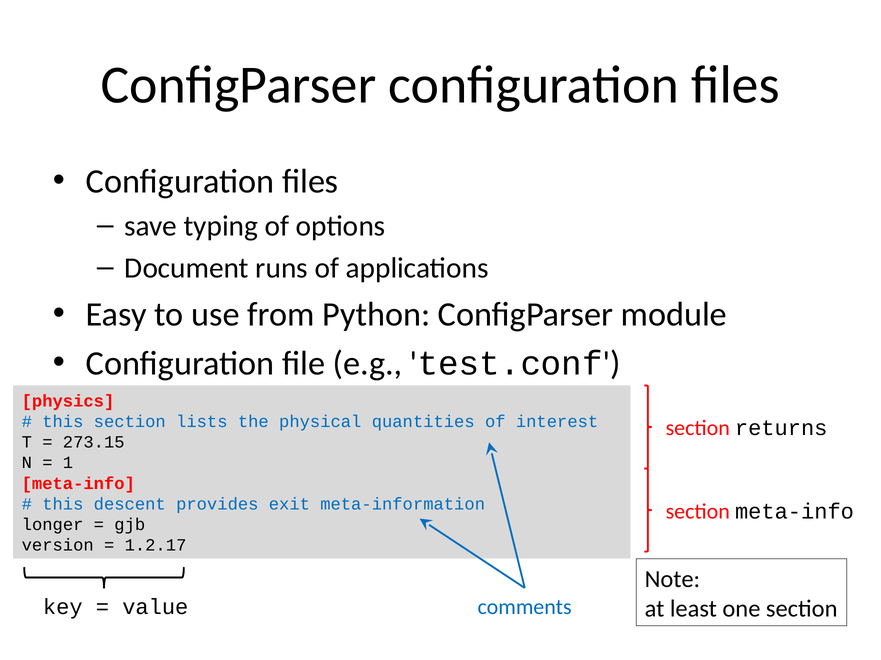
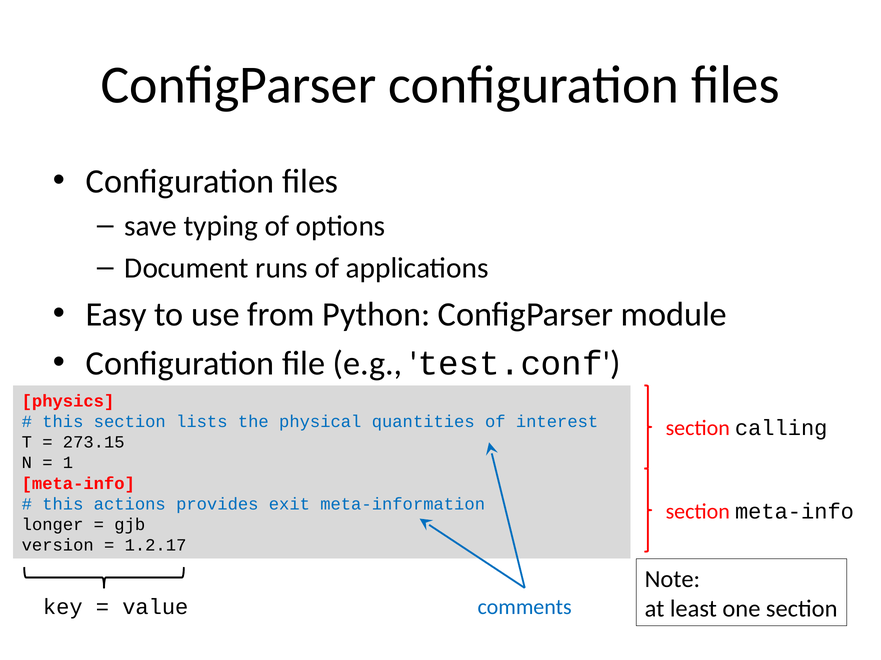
returns: returns -> calling (781, 429)
descent: descent -> actions (130, 504)
